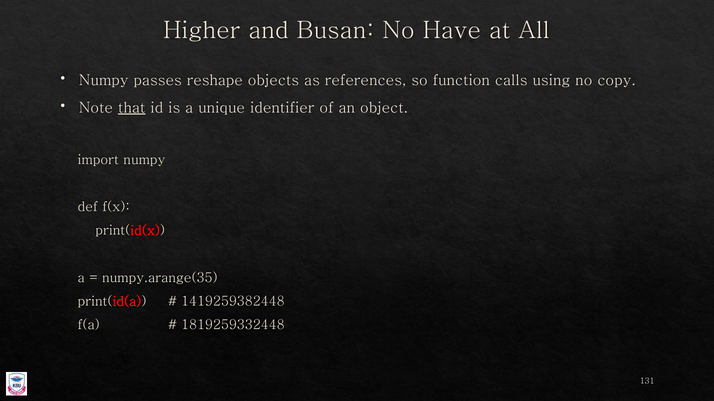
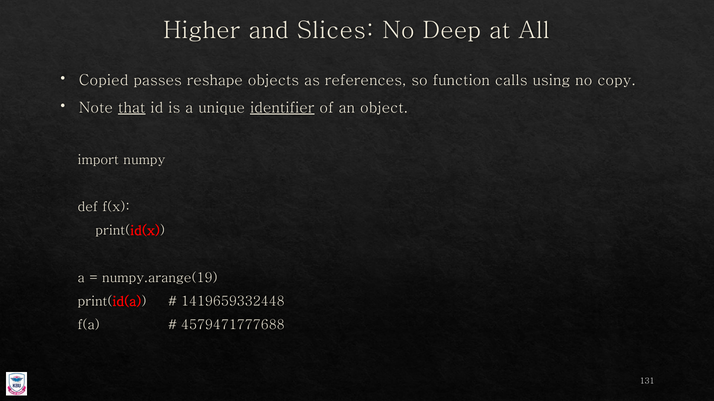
Busan: Busan -> Slices (335, 30)
Have: Have -> Deep (452, 30)
Numpy: Numpy -> Copied (104, 80)
identifier underline: none -> present (282, 108)
numpy.arange(35: numpy.arange(35 -> numpy.arange(19 (160, 278)
1419259382448: 1419259382448 -> 1419659332448 (233, 302)
1819259332448: 1819259332448 -> 4579471777688 (233, 326)
